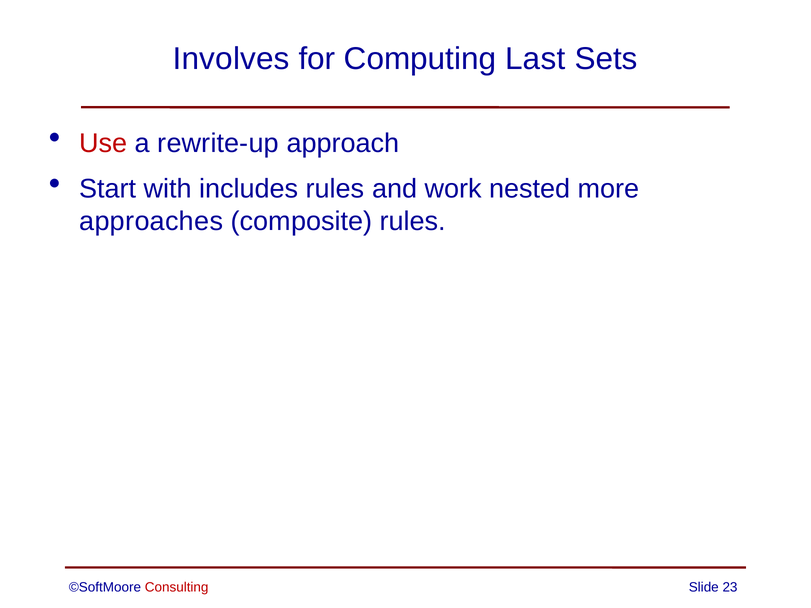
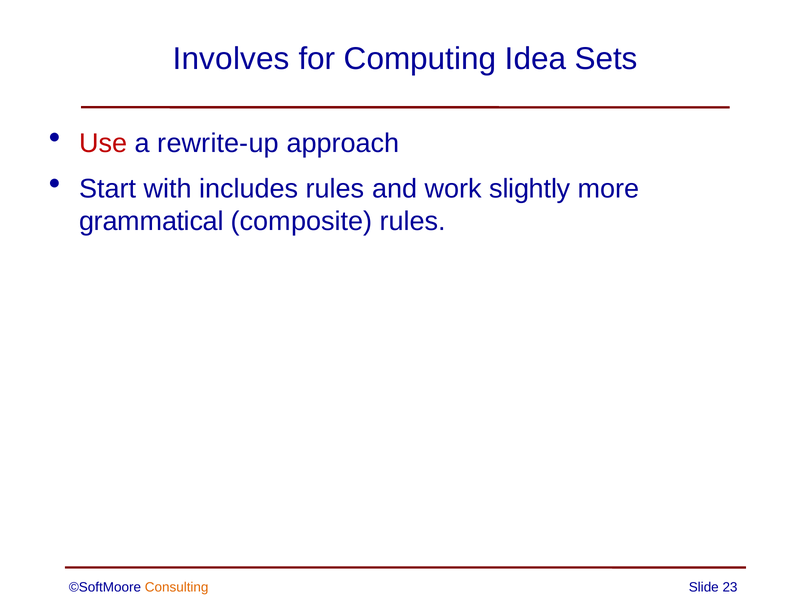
Last: Last -> Idea (535, 59)
nested: nested -> slightly (530, 189)
approaches: approaches -> grammatical (151, 222)
Consulting colour: red -> orange (177, 588)
